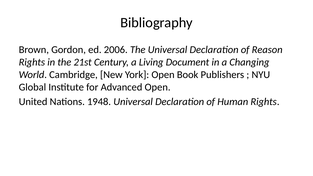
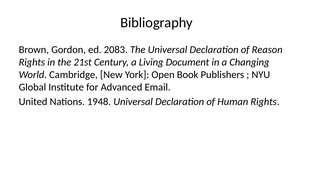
2006: 2006 -> 2083 (116, 50)
Advanced Open: Open -> Email (158, 87)
